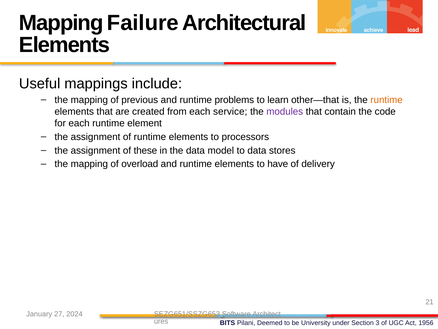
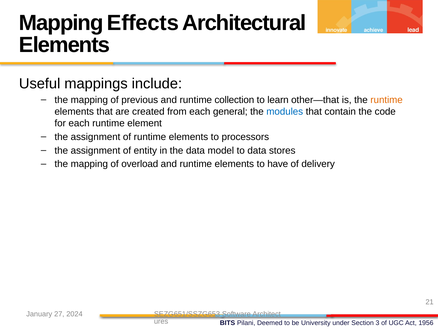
Failure: Failure -> Effects (143, 23)
problems: problems -> collection (234, 100)
service: service -> general (230, 111)
modules colour: purple -> blue (285, 111)
these: these -> entity (145, 150)
